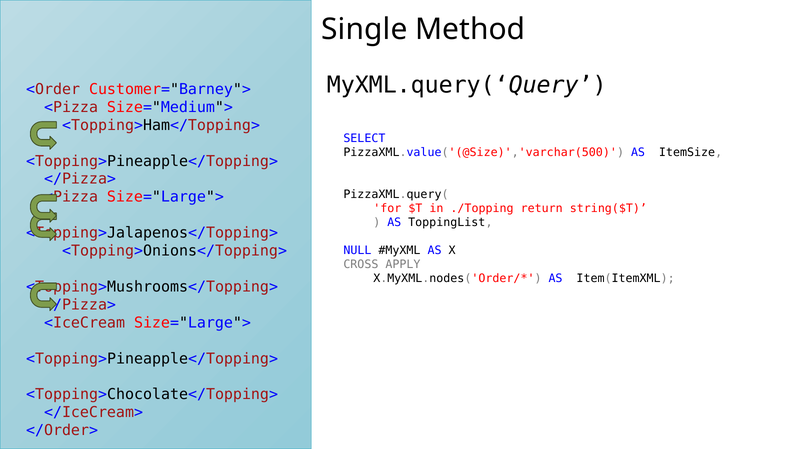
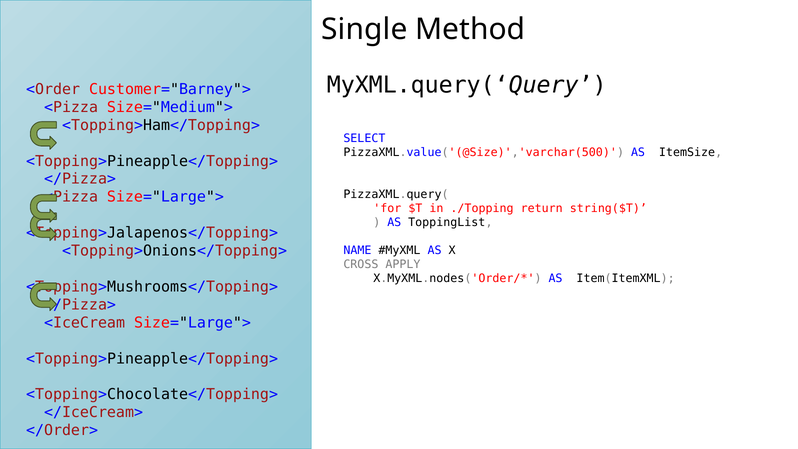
NULL: NULL -> NAME (357, 250)
